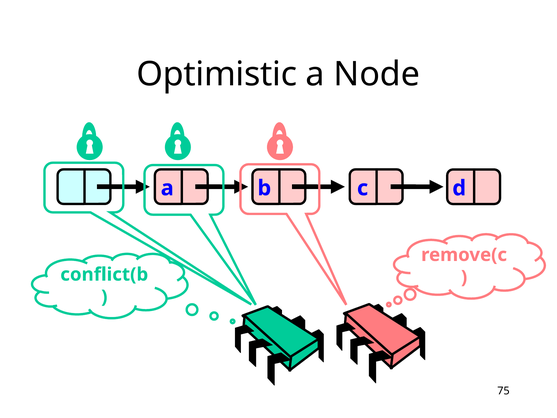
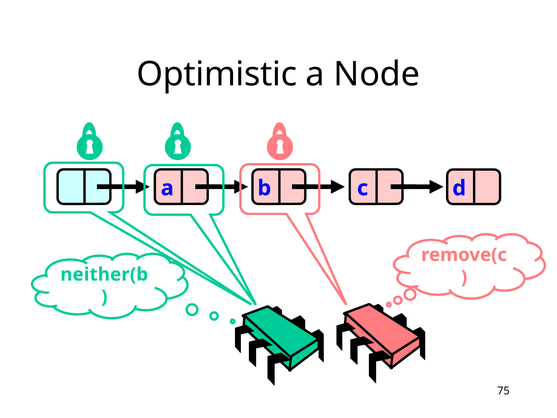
conflict(b: conflict(b -> neither(b (104, 274)
